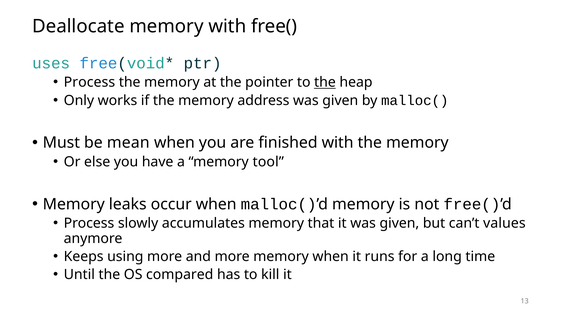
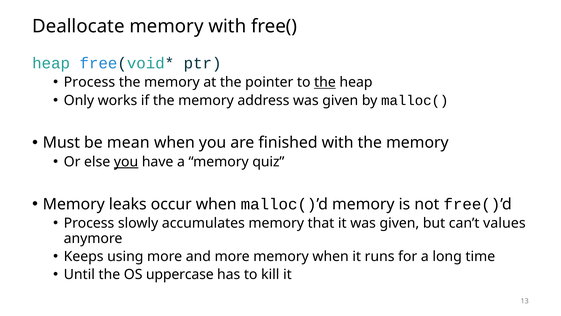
uses: uses -> heap (51, 63)
you underline: none -> present (126, 162)
tool: tool -> quiz (268, 162)
compared: compared -> uppercase (180, 274)
